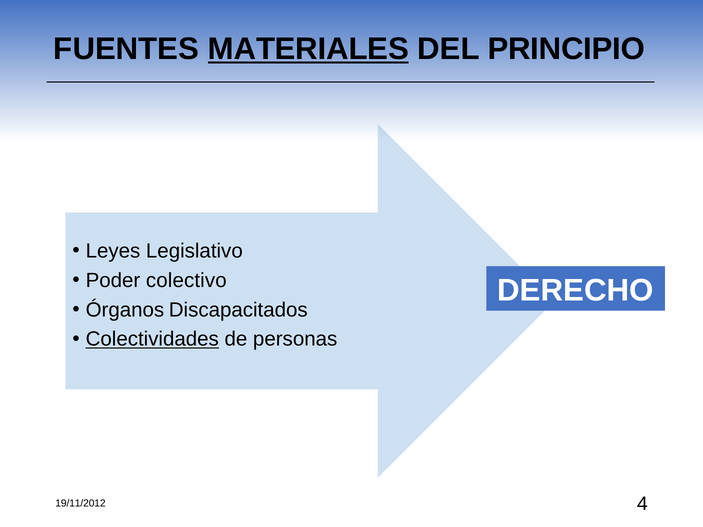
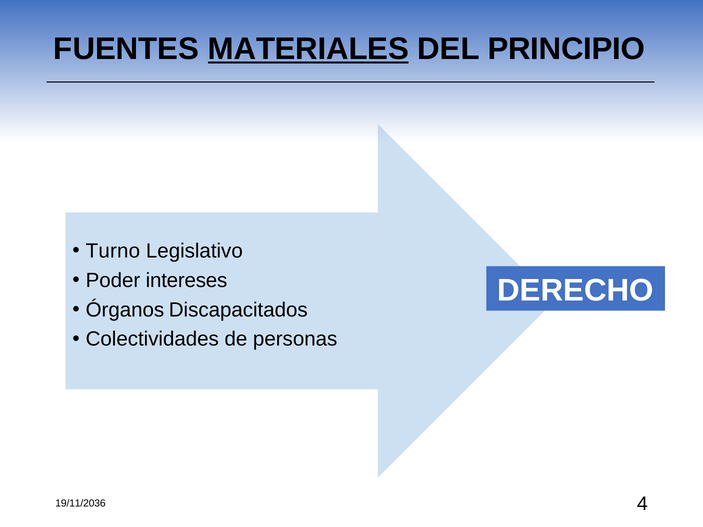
Leyes: Leyes -> Turno (113, 251)
colectivo: colectivo -> intereses (186, 280)
Colectividades underline: present -> none (152, 339)
19/11/2012: 19/11/2012 -> 19/11/2036 (80, 503)
